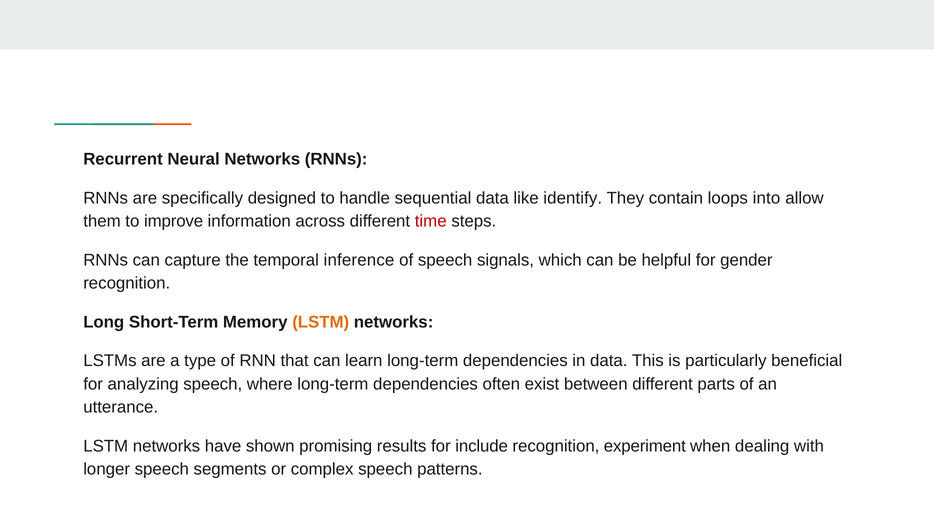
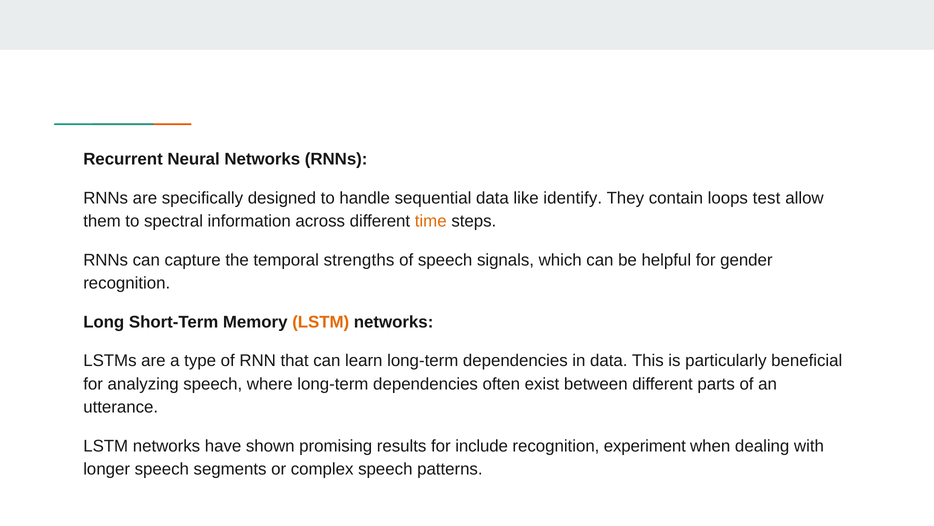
into: into -> test (766, 198)
improve: improve -> spectral (174, 221)
time colour: red -> orange (431, 221)
inference: inference -> strengths (359, 260)
